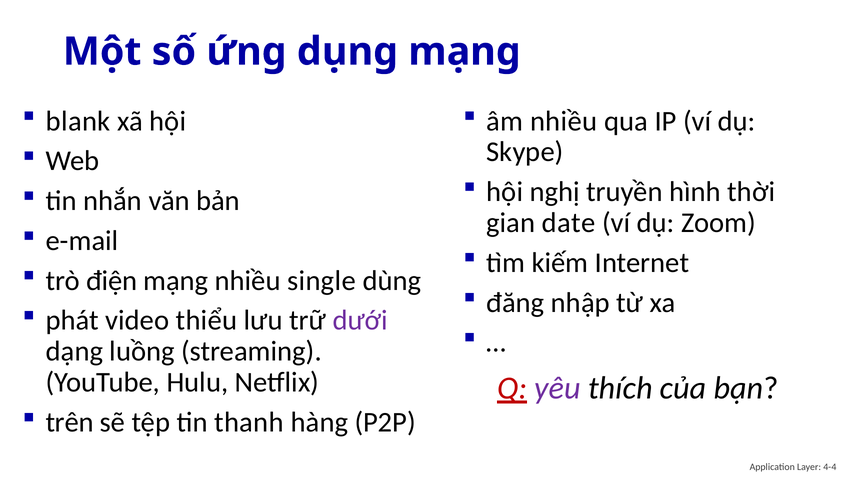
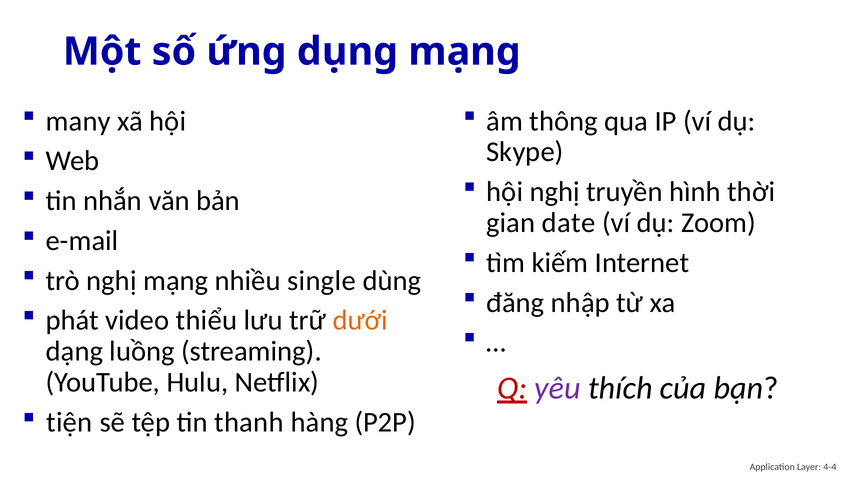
blank: blank -> many (78, 121)
âm nhiều: nhiều -> thông (564, 121)
trò điện: điện -> nghị (112, 281)
dưới colour: purple -> orange (360, 321)
trên: trên -> tiện (69, 422)
